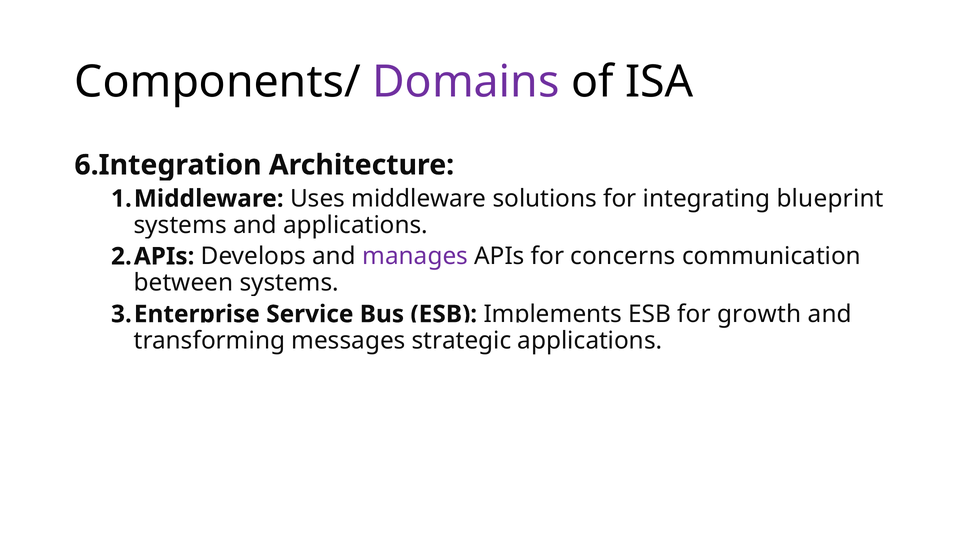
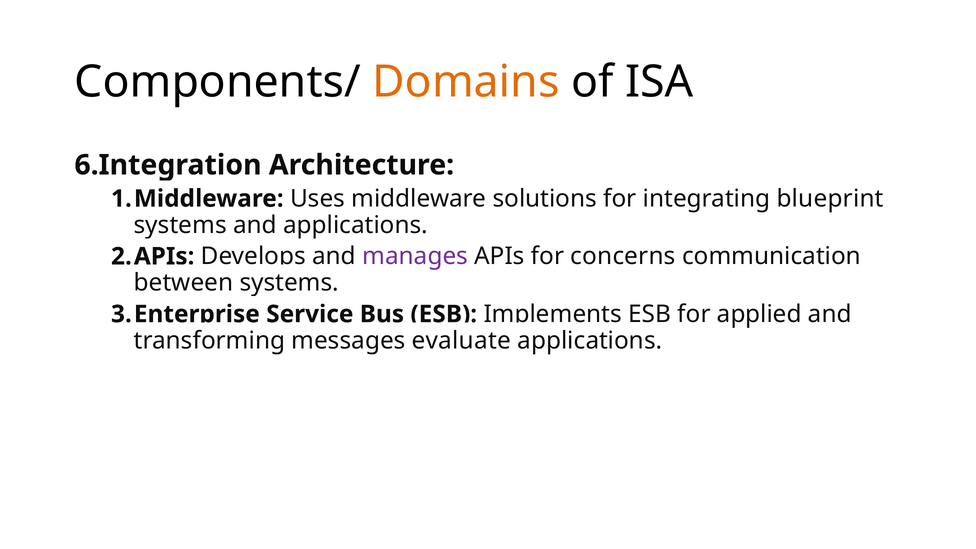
Domains colour: purple -> orange (466, 82)
growth: growth -> applied (759, 314)
strategic: strategic -> evaluate (461, 341)
